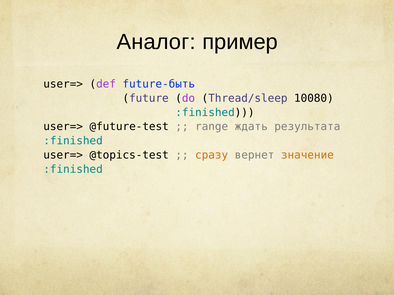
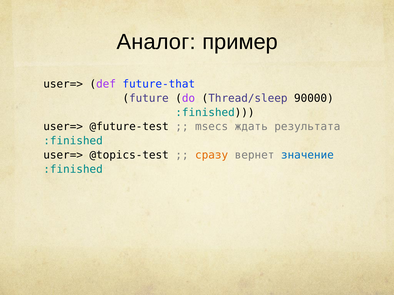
future-быть: future-быть -> future-that (159, 84)
10080: 10080 -> 90000 (314, 98)
range: range -> msecs (212, 127)
значение colour: orange -> blue (307, 155)
